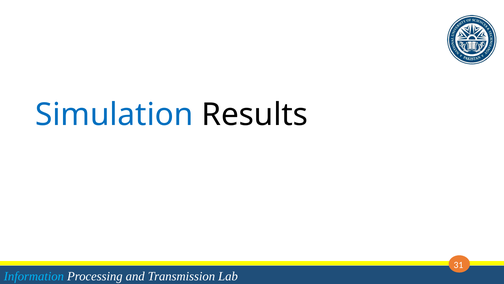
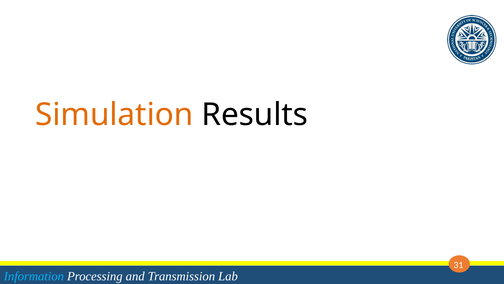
Simulation colour: blue -> orange (114, 115)
